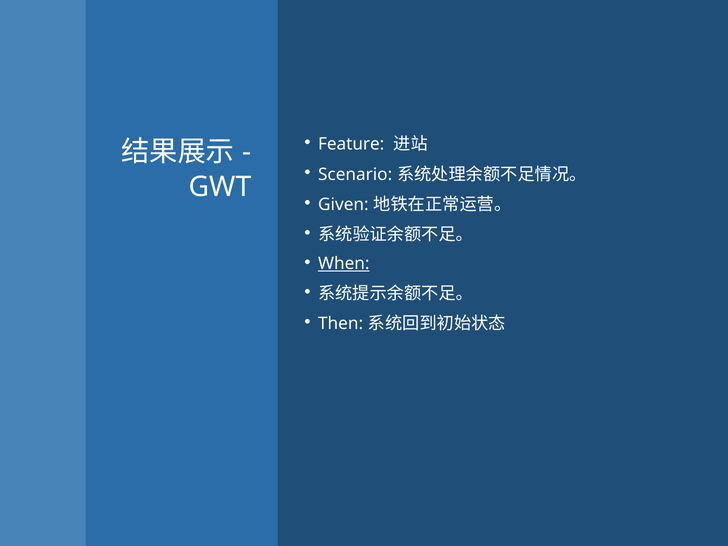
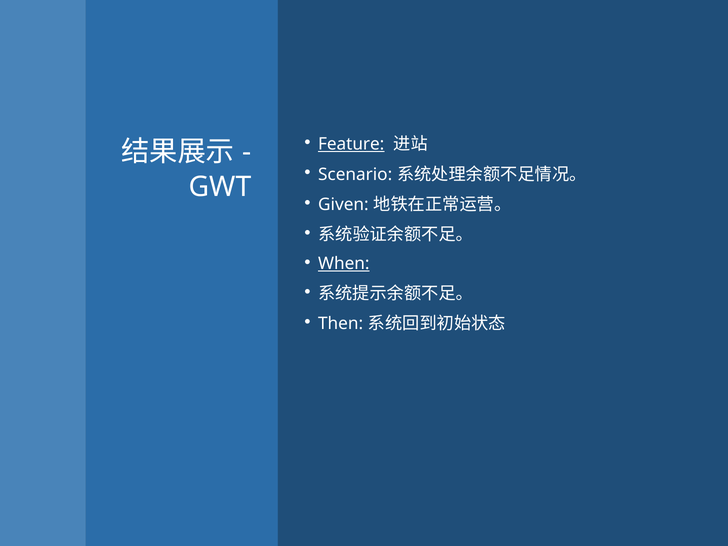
Feature underline: none -> present (351, 144)
